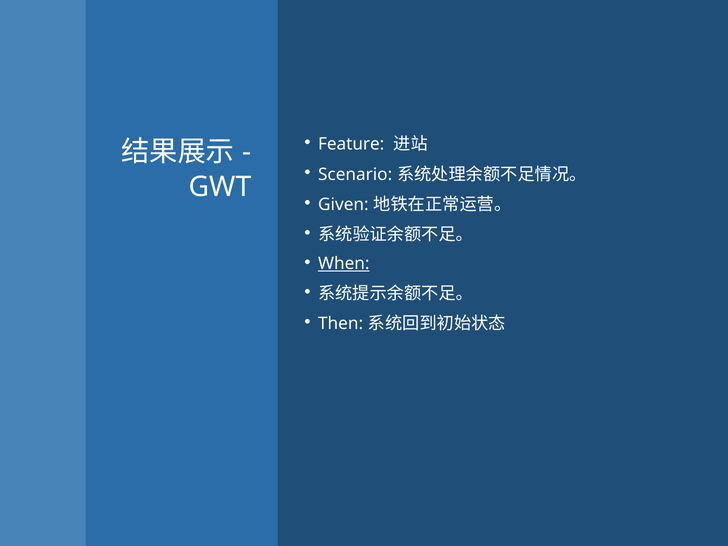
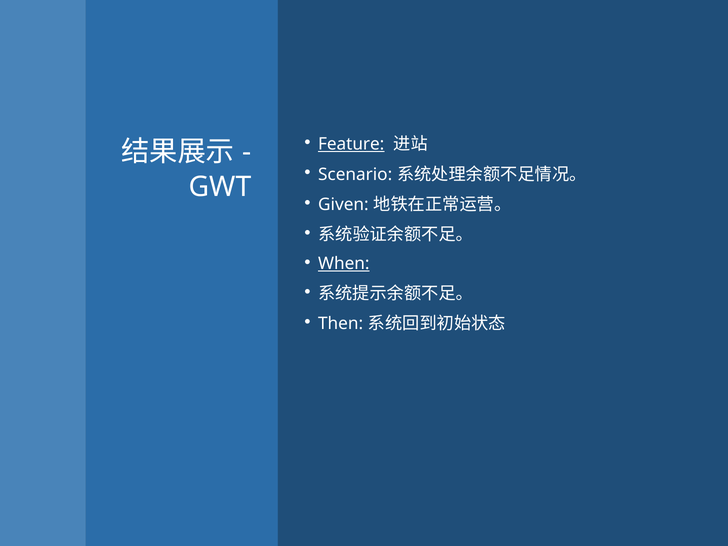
Feature underline: none -> present (351, 144)
